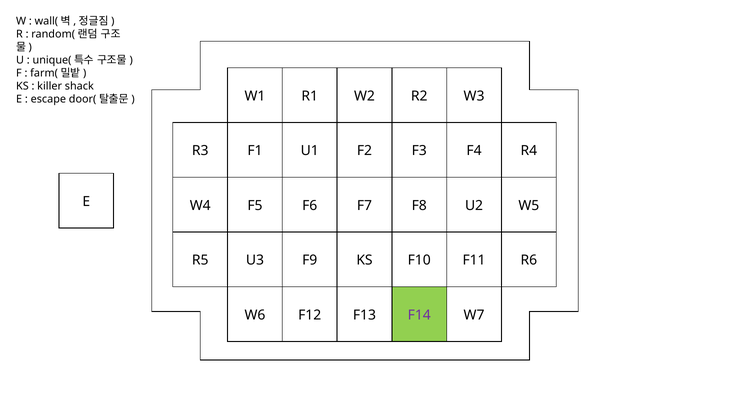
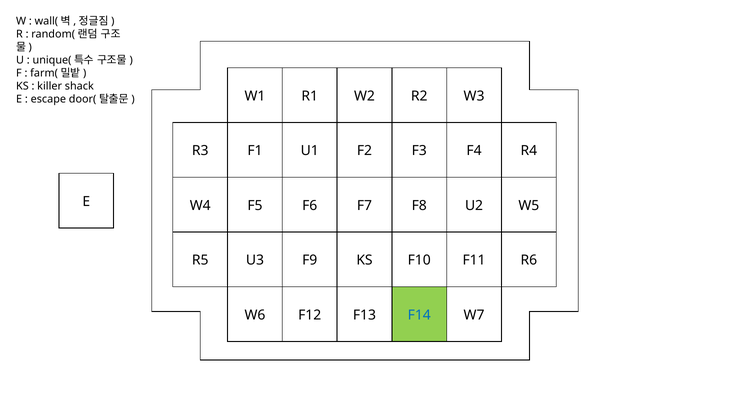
F14 colour: purple -> blue (419, 315)
